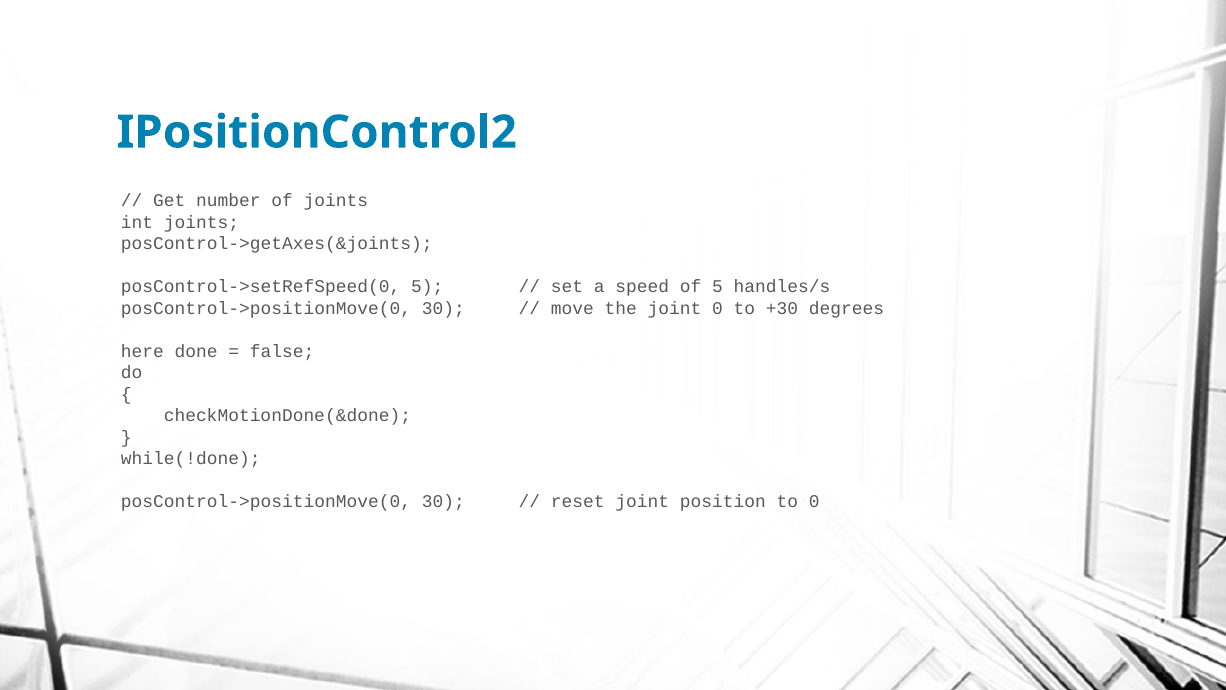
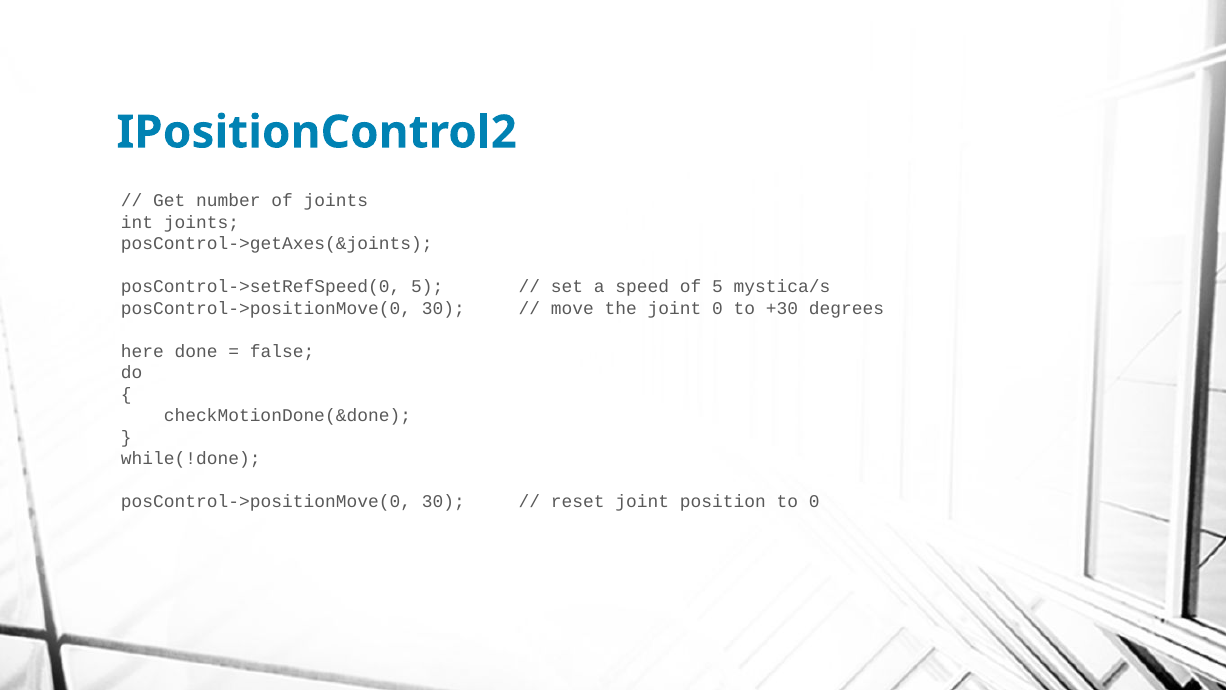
handles/s: handles/s -> mystica/s (782, 287)
